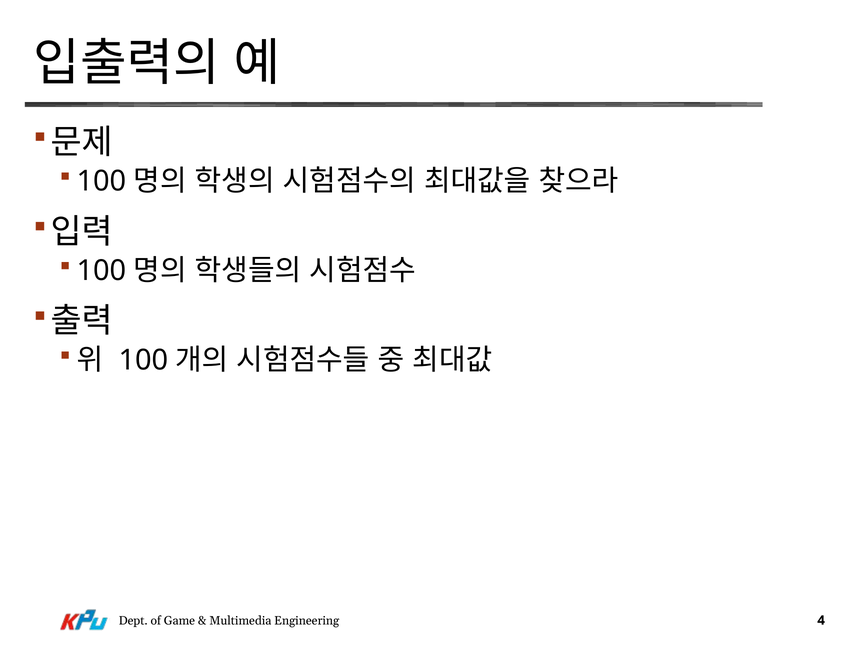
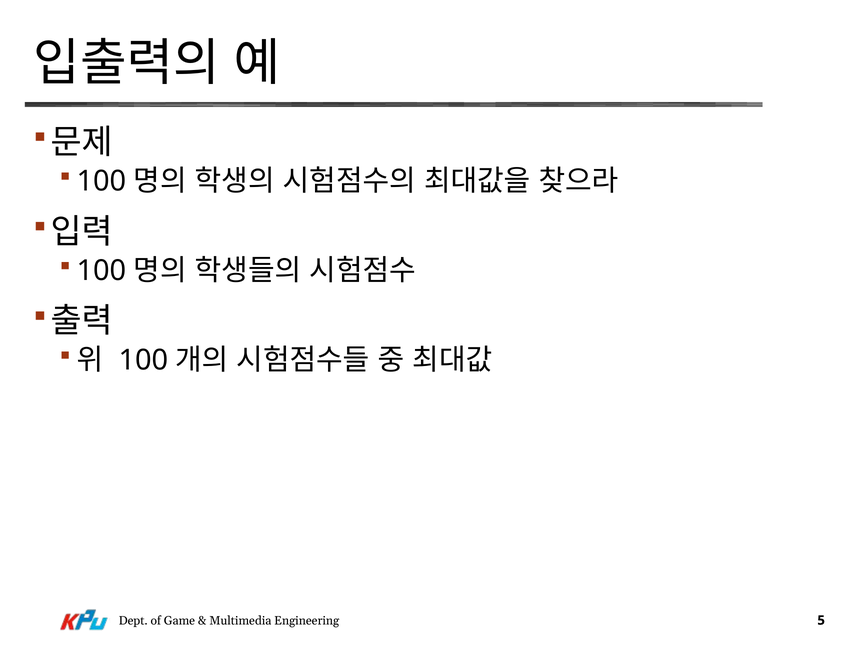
4: 4 -> 5 (821, 620)
